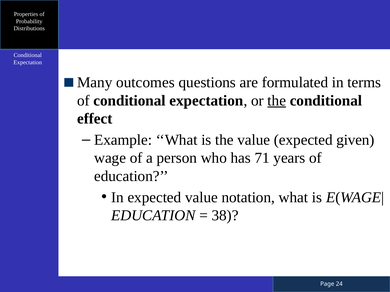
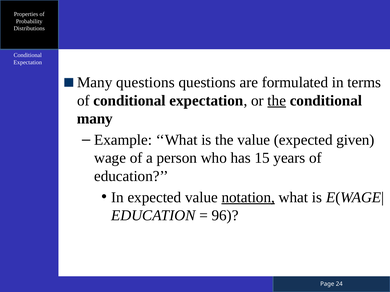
Many outcomes: outcomes -> questions (145, 83)
effect: effect -> many (95, 119)
71: 71 -> 15 (262, 158)
notation underline: none -> present (248, 198)
38: 38 -> 96 (225, 216)
